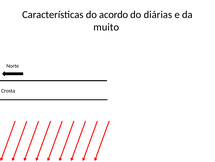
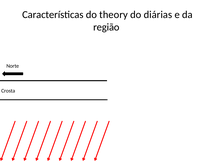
acordo: acordo -> theory (114, 15)
muito: muito -> região (106, 27)
